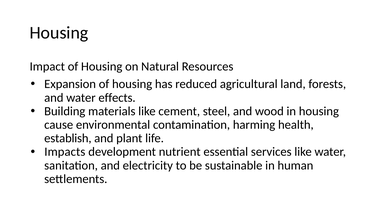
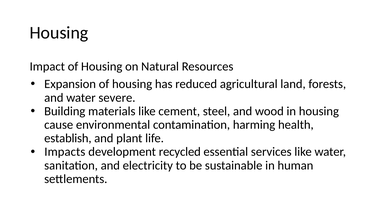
effects: effects -> severe (117, 98)
nutrient: nutrient -> recycled (180, 152)
